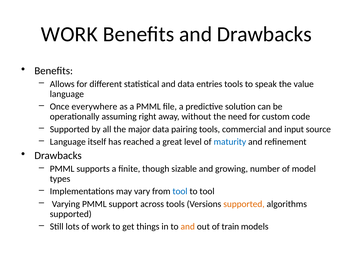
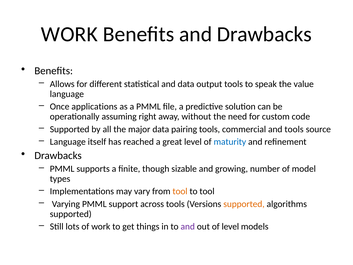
entries: entries -> output (209, 84)
everywhere: everywhere -> applications (94, 106)
and input: input -> tools (294, 129)
tool colour: blue -> orange (180, 191)
and colour: orange -> purple (188, 226)
of train: train -> level (230, 226)
